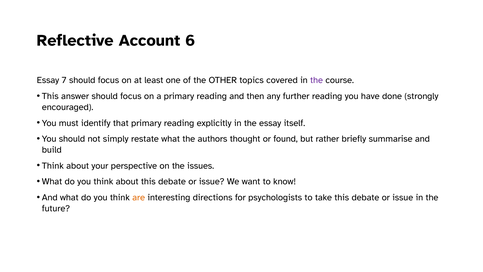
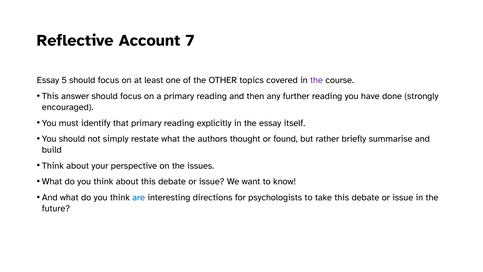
6: 6 -> 7 (190, 41)
7: 7 -> 5 (64, 80)
are colour: orange -> blue (139, 197)
